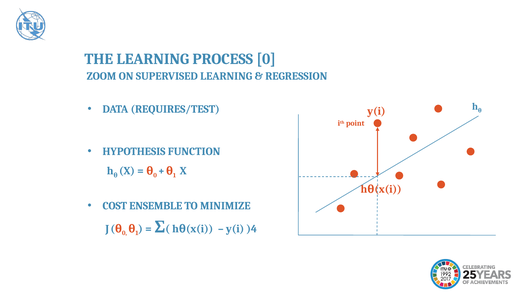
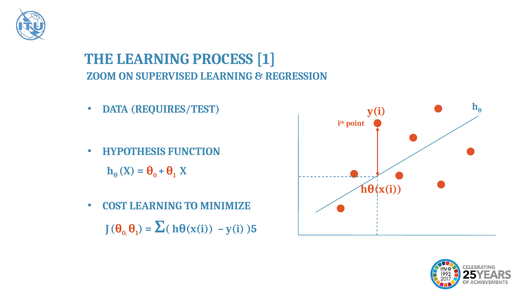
PROCESS 0: 0 -> 1 (266, 59)
COST ENSEMBLE: ENSEMBLE -> LEARNING (156, 206)
)4: )4 -> )5 (252, 229)
